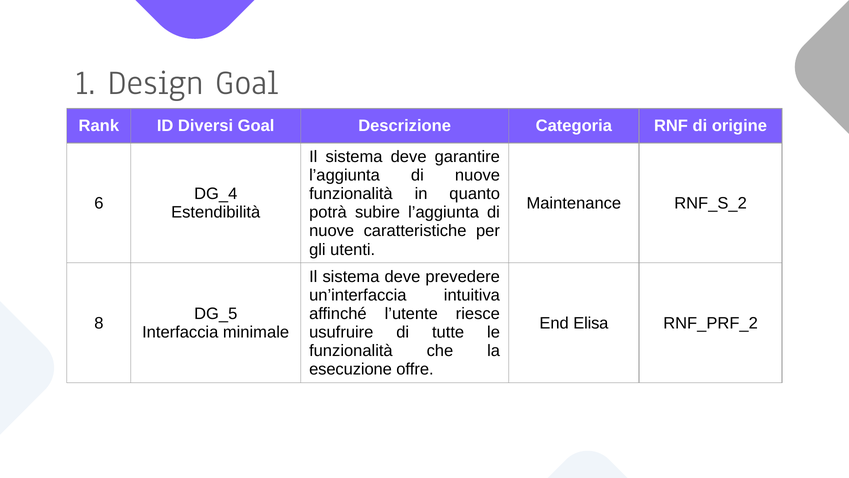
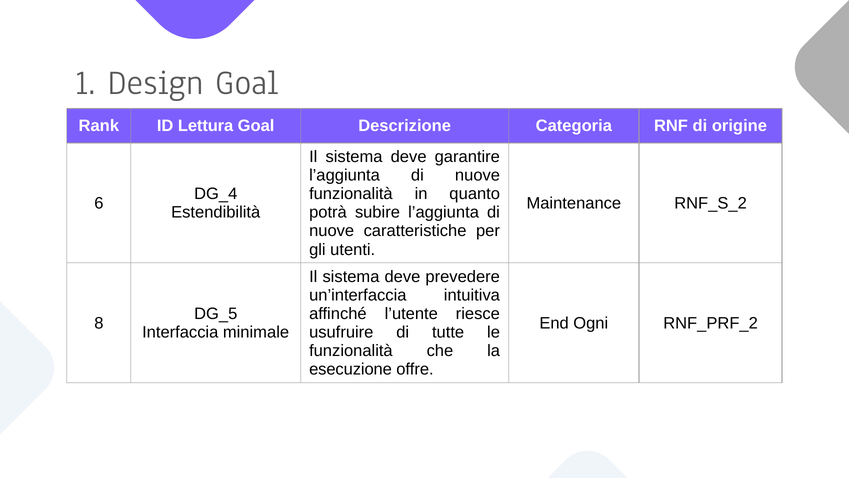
Diversi: Diversi -> Lettura (206, 126)
Elisa: Elisa -> Ogni (591, 323)
